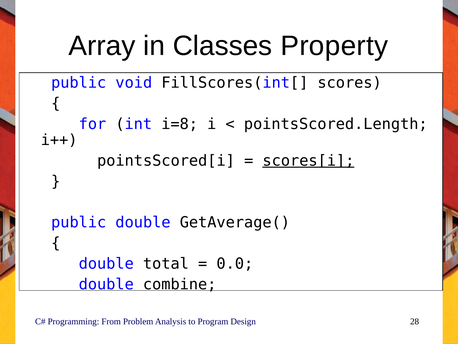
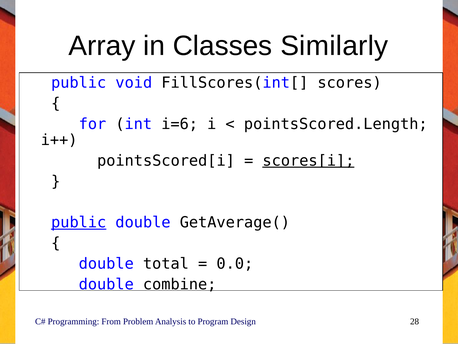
Property: Property -> Similarly (334, 46)
i=8: i=8 -> i=6 (180, 124)
public underline: none -> present (79, 222)
